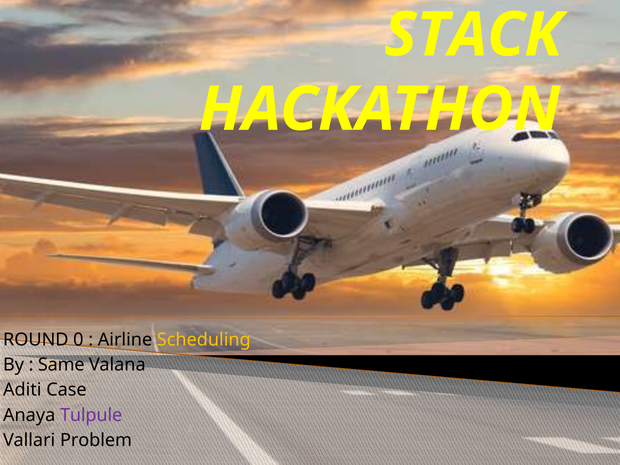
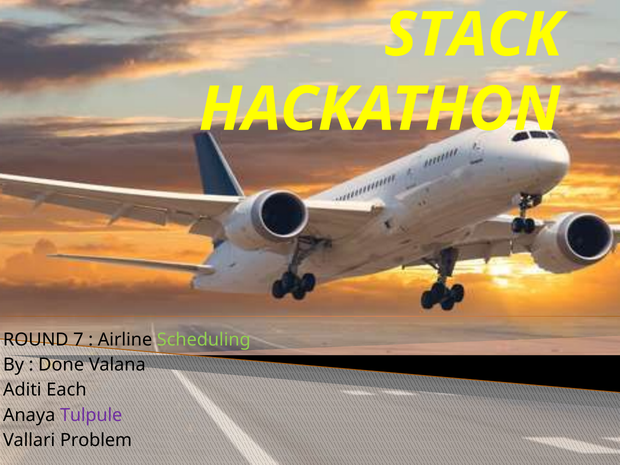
0: 0 -> 7 (78, 340)
Scheduling colour: yellow -> light green (204, 340)
Same: Same -> Done (61, 365)
Case: Case -> Each (66, 390)
